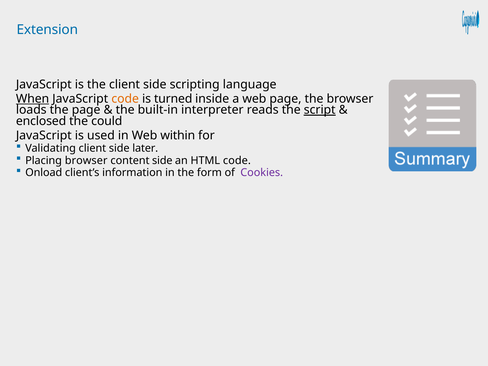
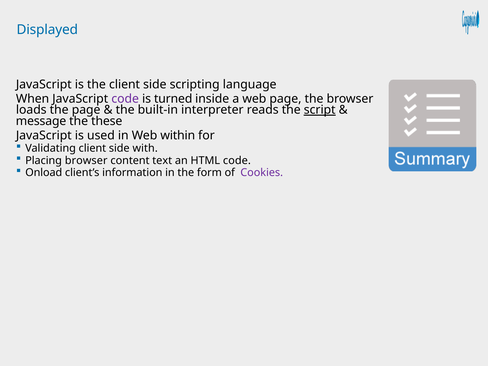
Extension: Extension -> Displayed (47, 30)
When underline: present -> none (33, 99)
code colour: orange -> purple (125, 99)
enclosed: enclosed -> message (41, 121)
could: could -> these (107, 121)
later: later -> with (145, 148)
content side: side -> text (162, 160)
